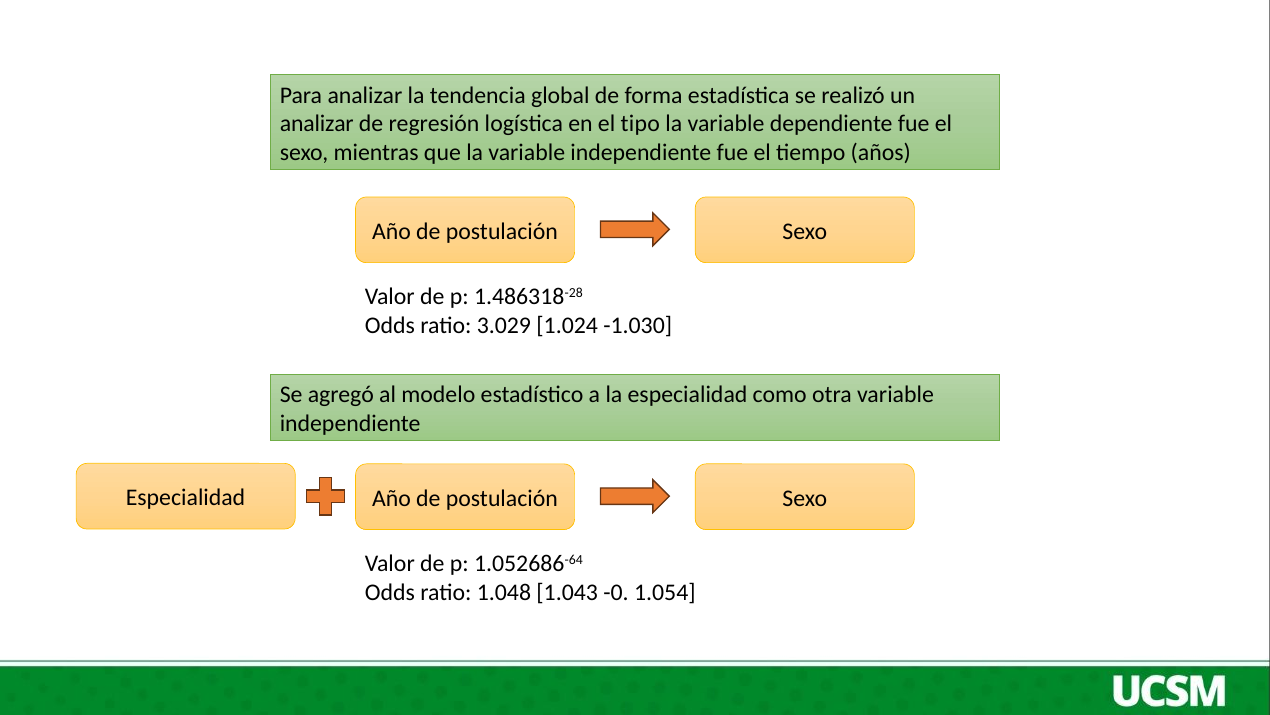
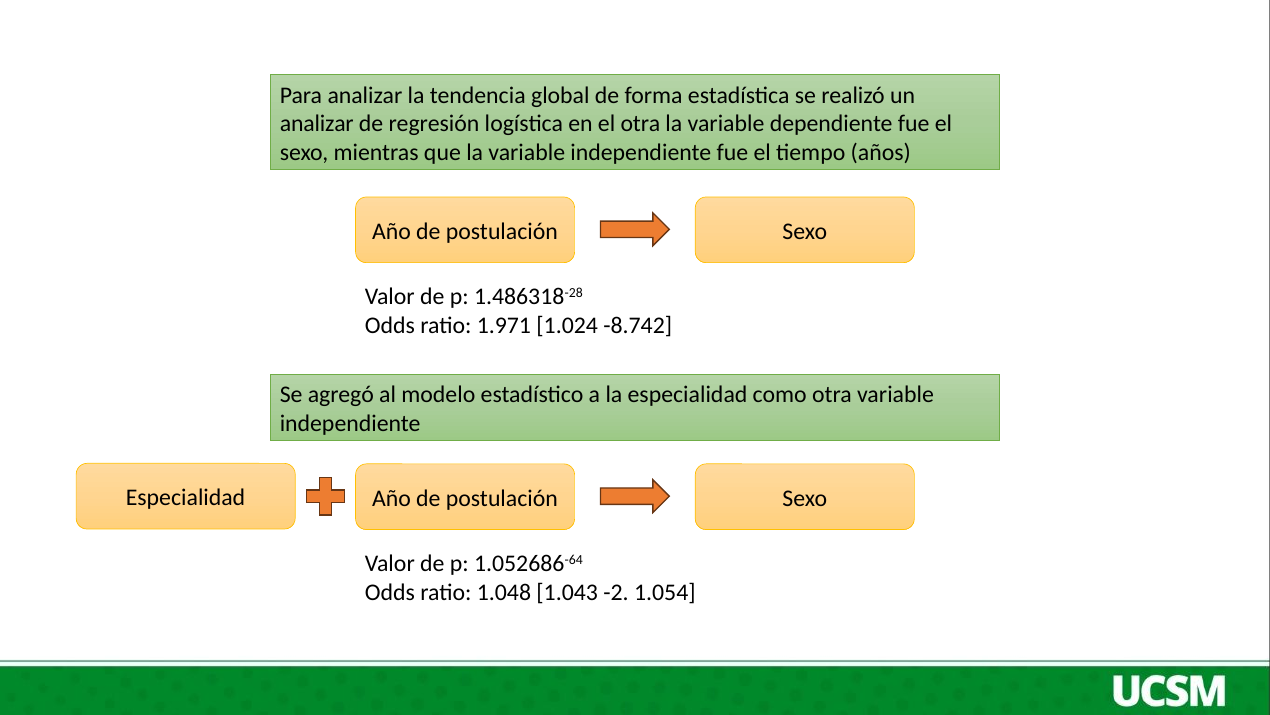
el tipo: tipo -> otra (640, 124)
3.029: 3.029 -> 1.971 (504, 325)
-1.030: -1.030 -> -8.742 (638, 325)
-0: -0 -> -2 (616, 592)
